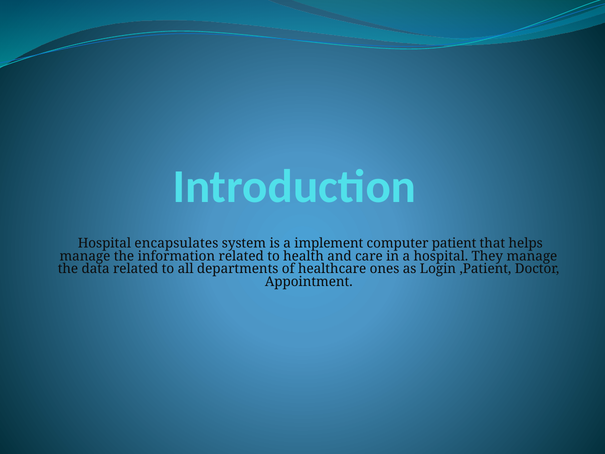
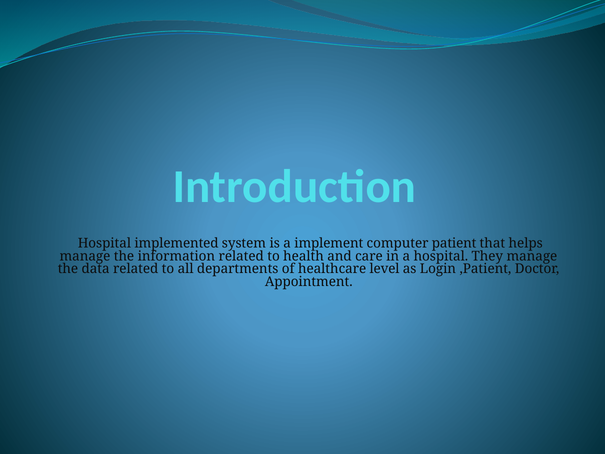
encapsulates: encapsulates -> implemented (177, 243)
ones: ones -> level (385, 269)
